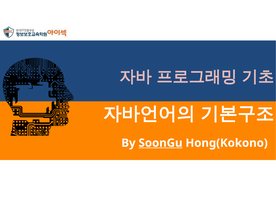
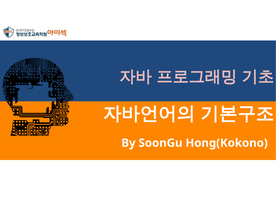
SoonGu underline: present -> none (161, 143)
